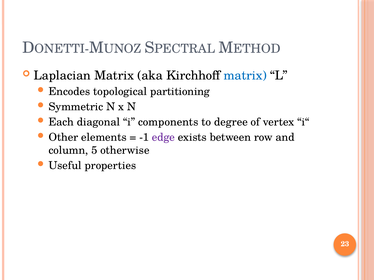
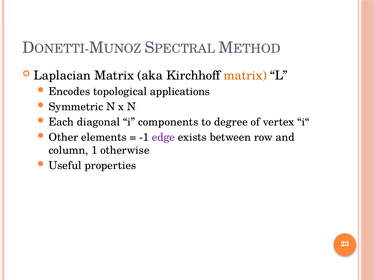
matrix colour: blue -> orange (245, 76)
partitioning: partitioning -> applications (180, 92)
5: 5 -> 1 (94, 151)
